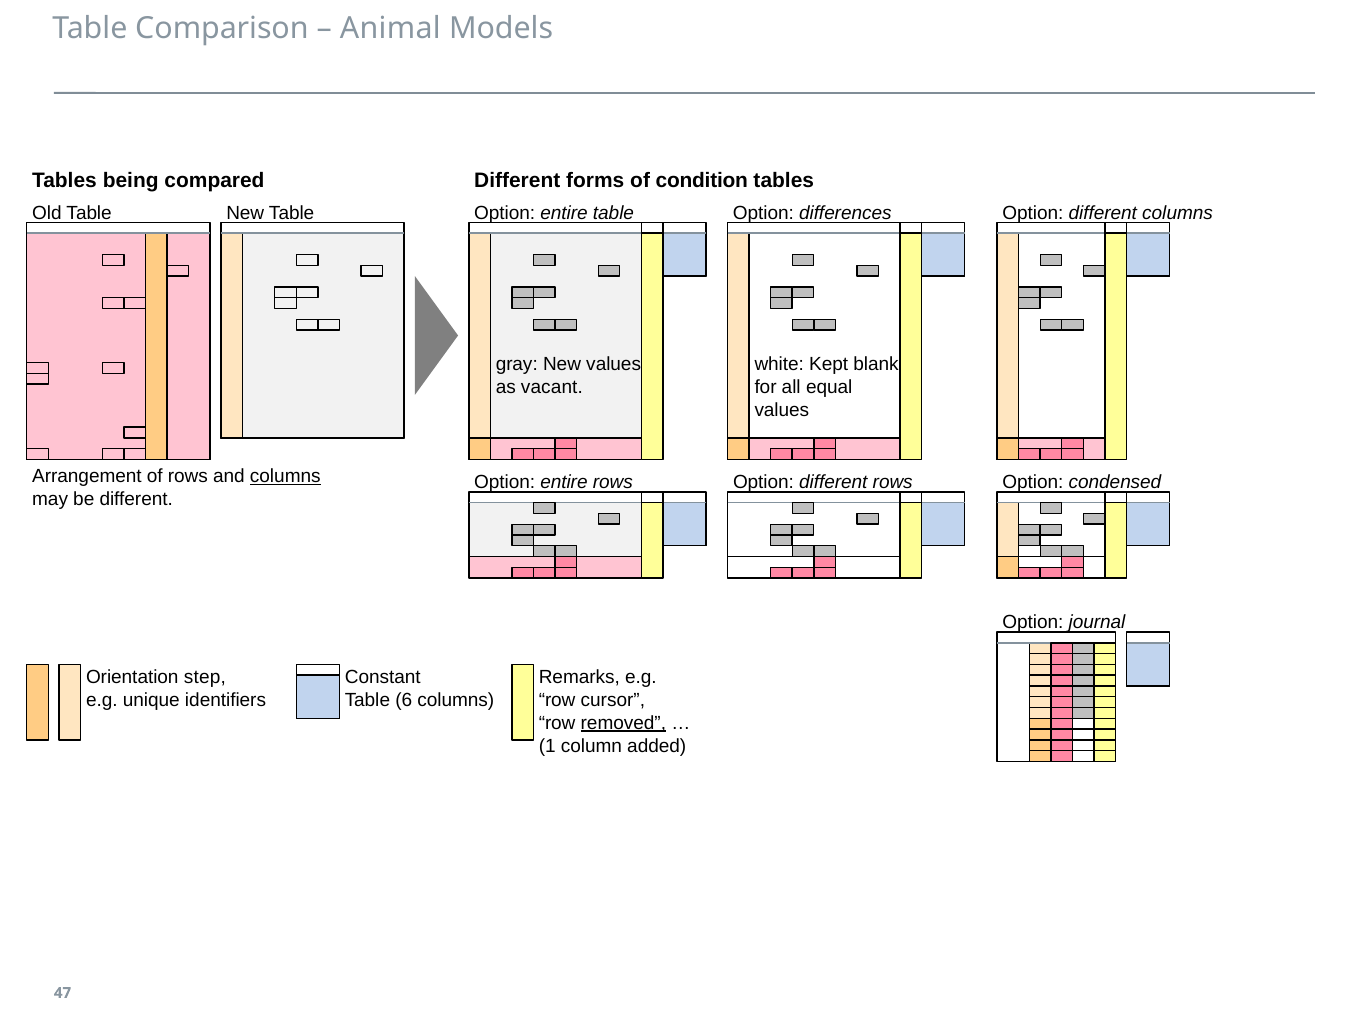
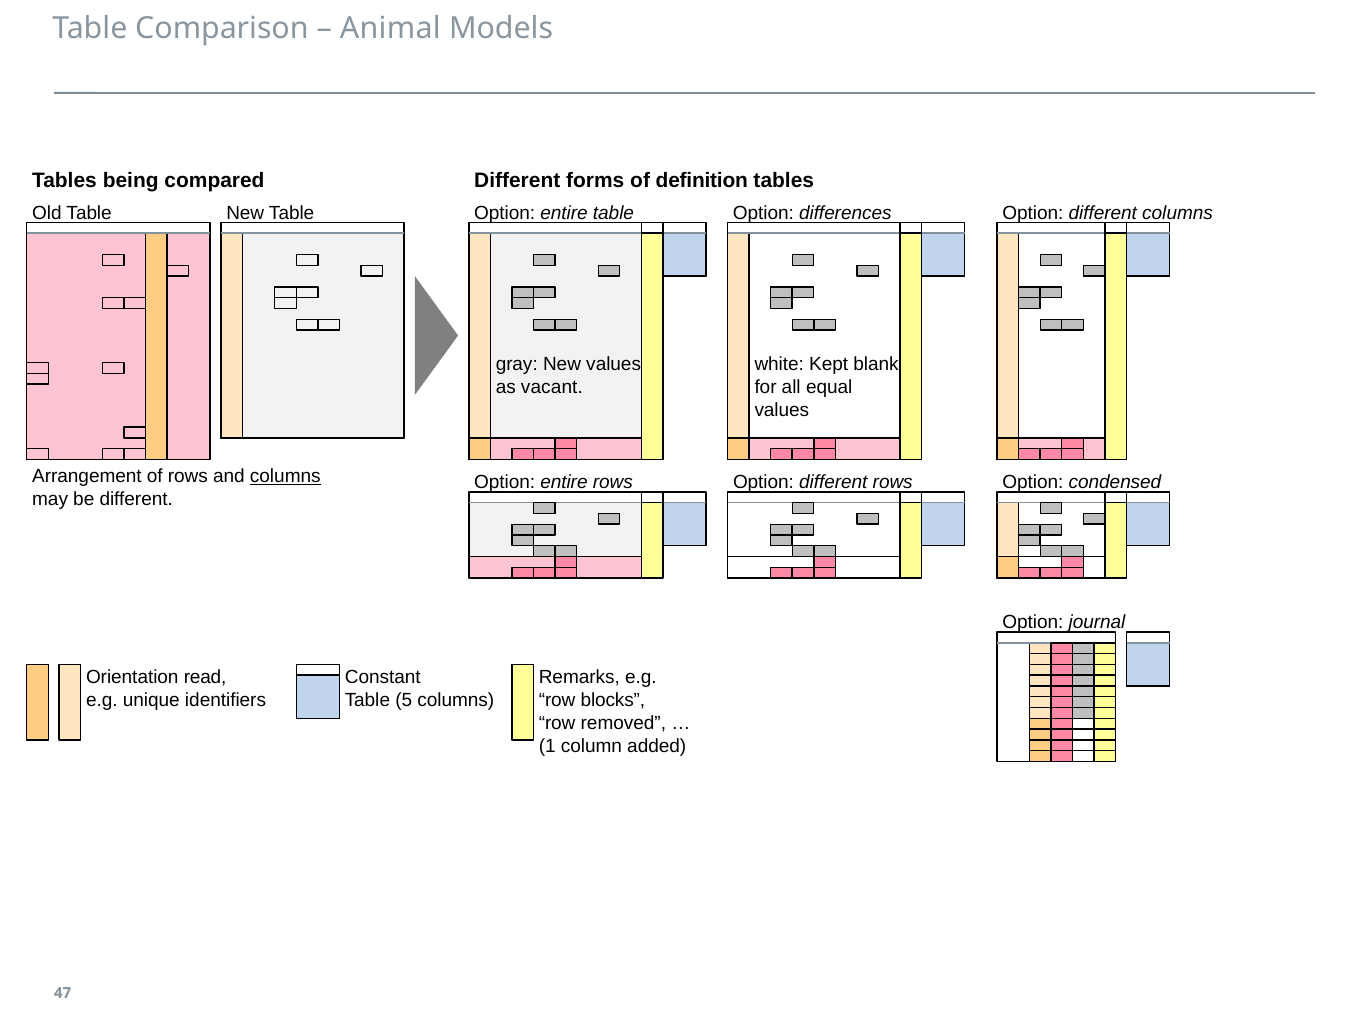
condition: condition -> definition (702, 181)
step: step -> read (205, 677)
6: 6 -> 5 (404, 700)
cursor: cursor -> blocks (613, 700)
removed underline: present -> none (623, 723)
